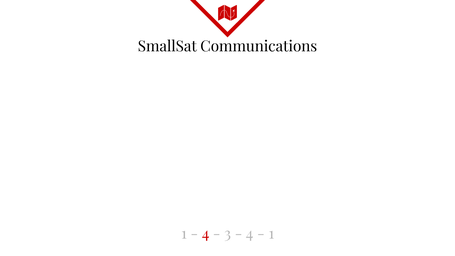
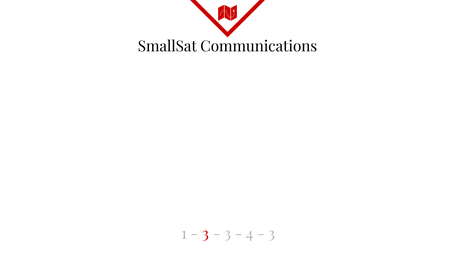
4: 4 -> 3 (205, 234)
1: 1 -> 3 (272, 234)
